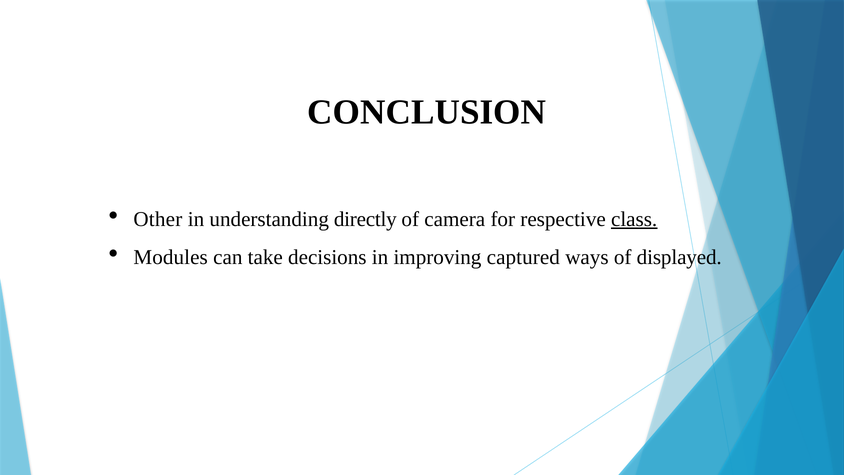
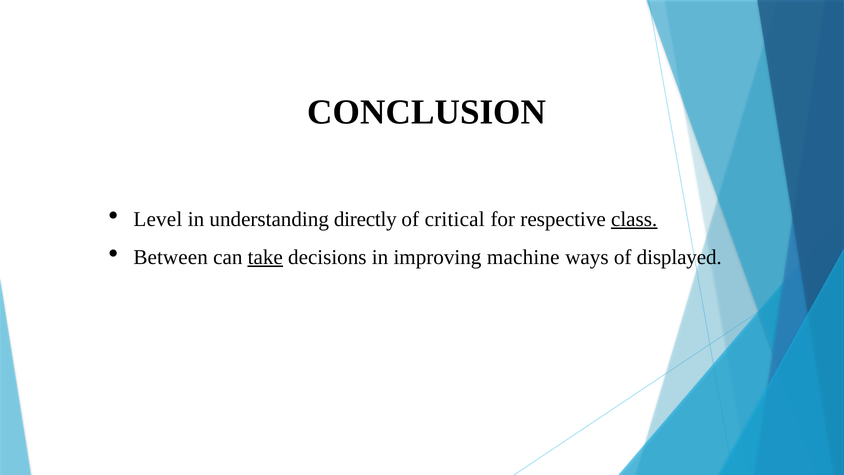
Other: Other -> Level (158, 219)
camera: camera -> critical (455, 219)
Modules: Modules -> Between (171, 257)
take underline: none -> present (265, 257)
captured: captured -> machine (523, 257)
